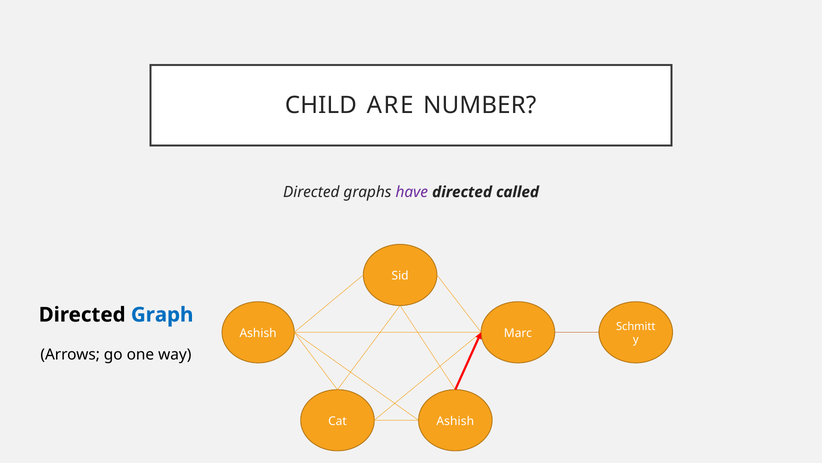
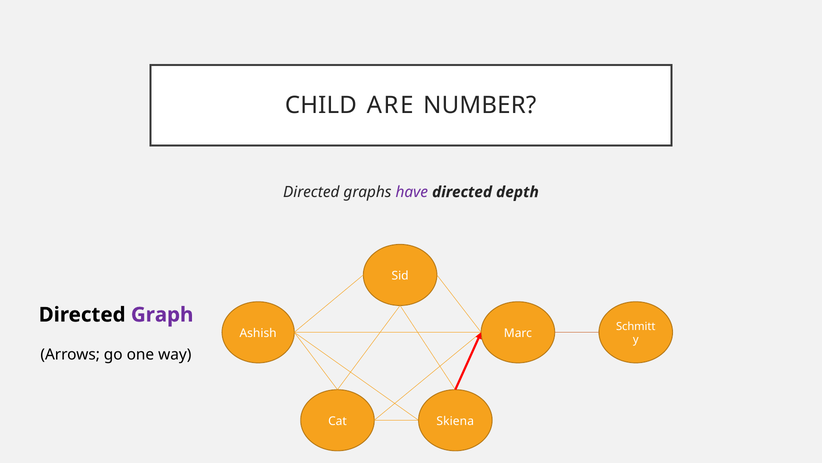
called: called -> depth (517, 192)
Graph colour: blue -> purple (162, 314)
Ashish: Ashish -> Skiena (455, 420)
